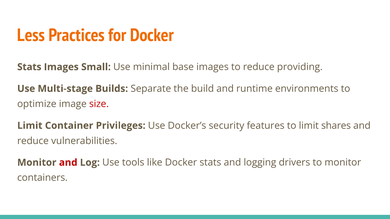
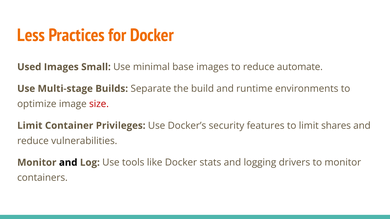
Stats: Stats -> Used (29, 67)
providing: providing -> automate (300, 67)
and colour: red -> black (68, 163)
